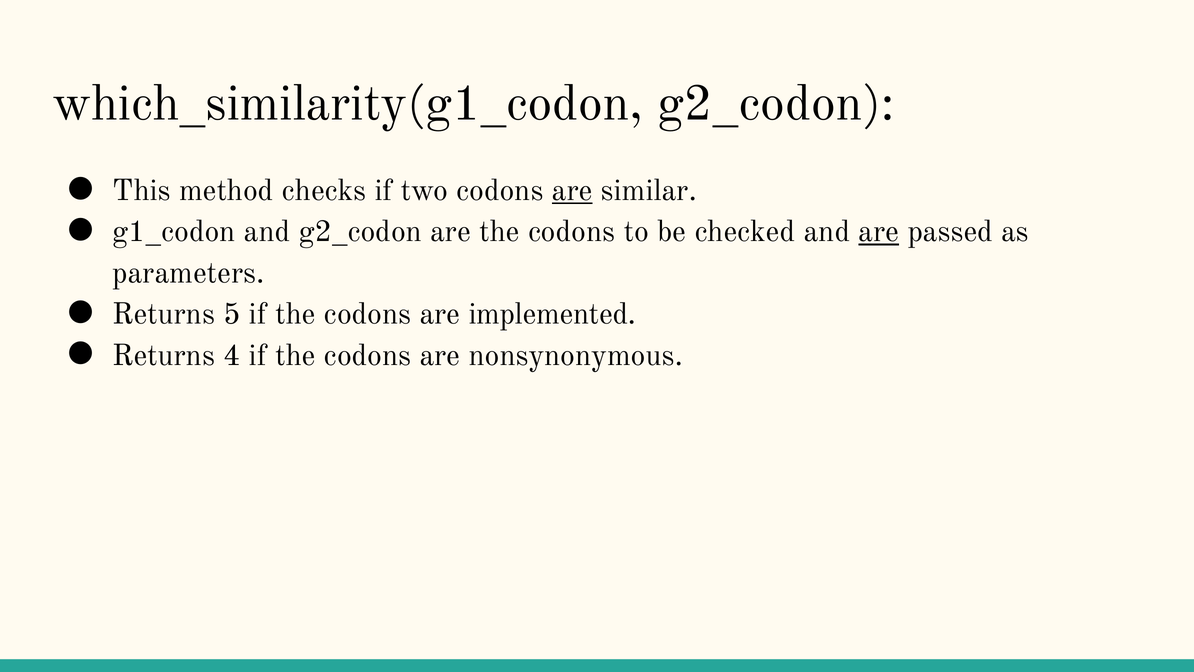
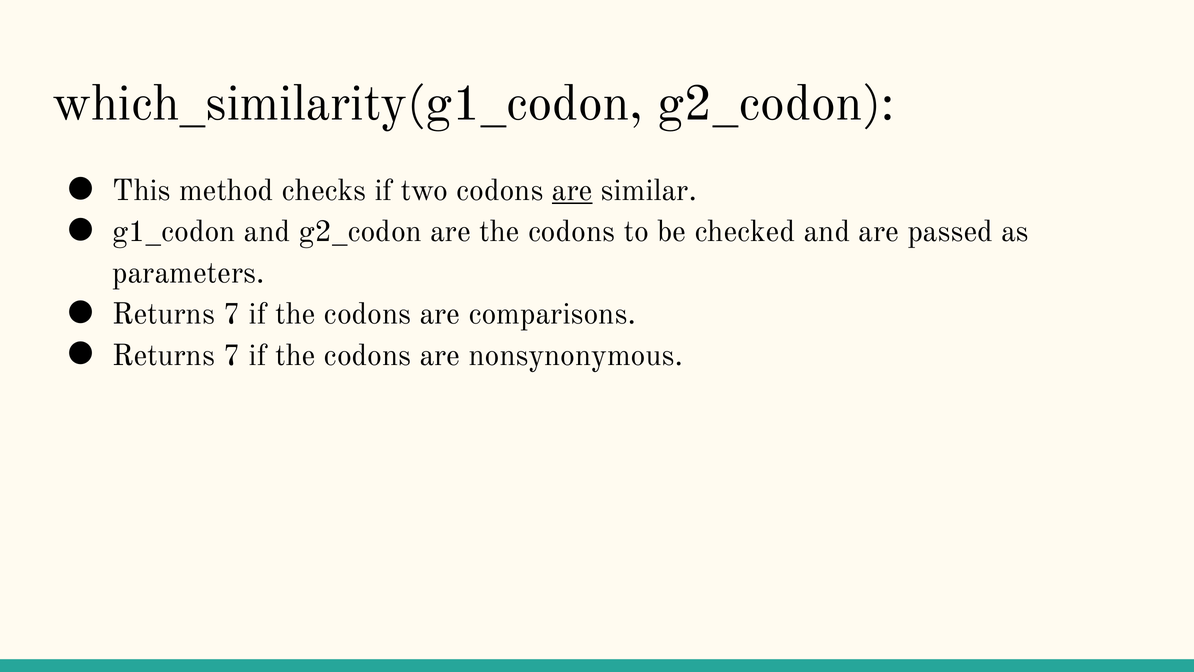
are underline: present -> none (879, 231)
5: 5 -> 7 (232, 314)
implemented: implemented -> comparisons (552, 314)
4: 4 -> 7 (232, 355)
